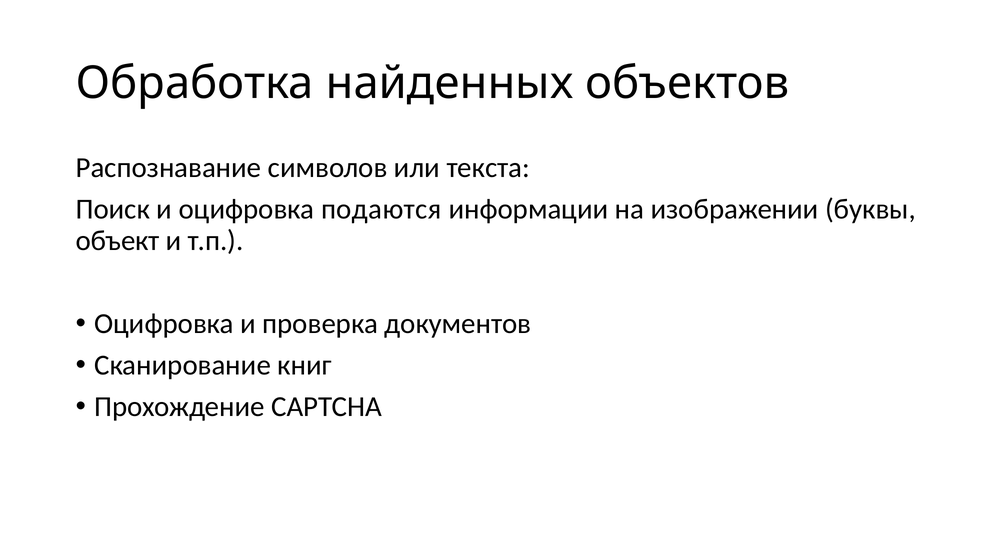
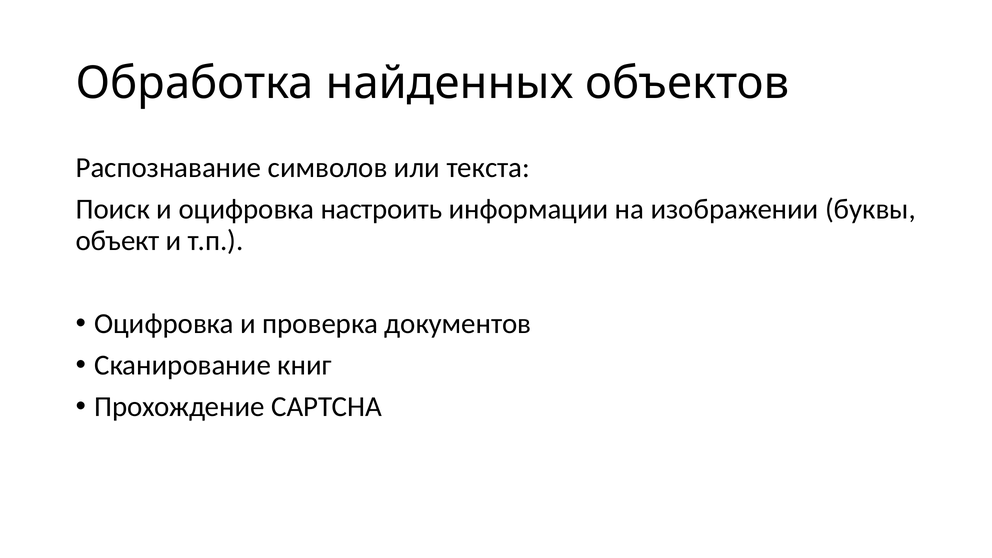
подаются: подаются -> настроить (382, 209)
